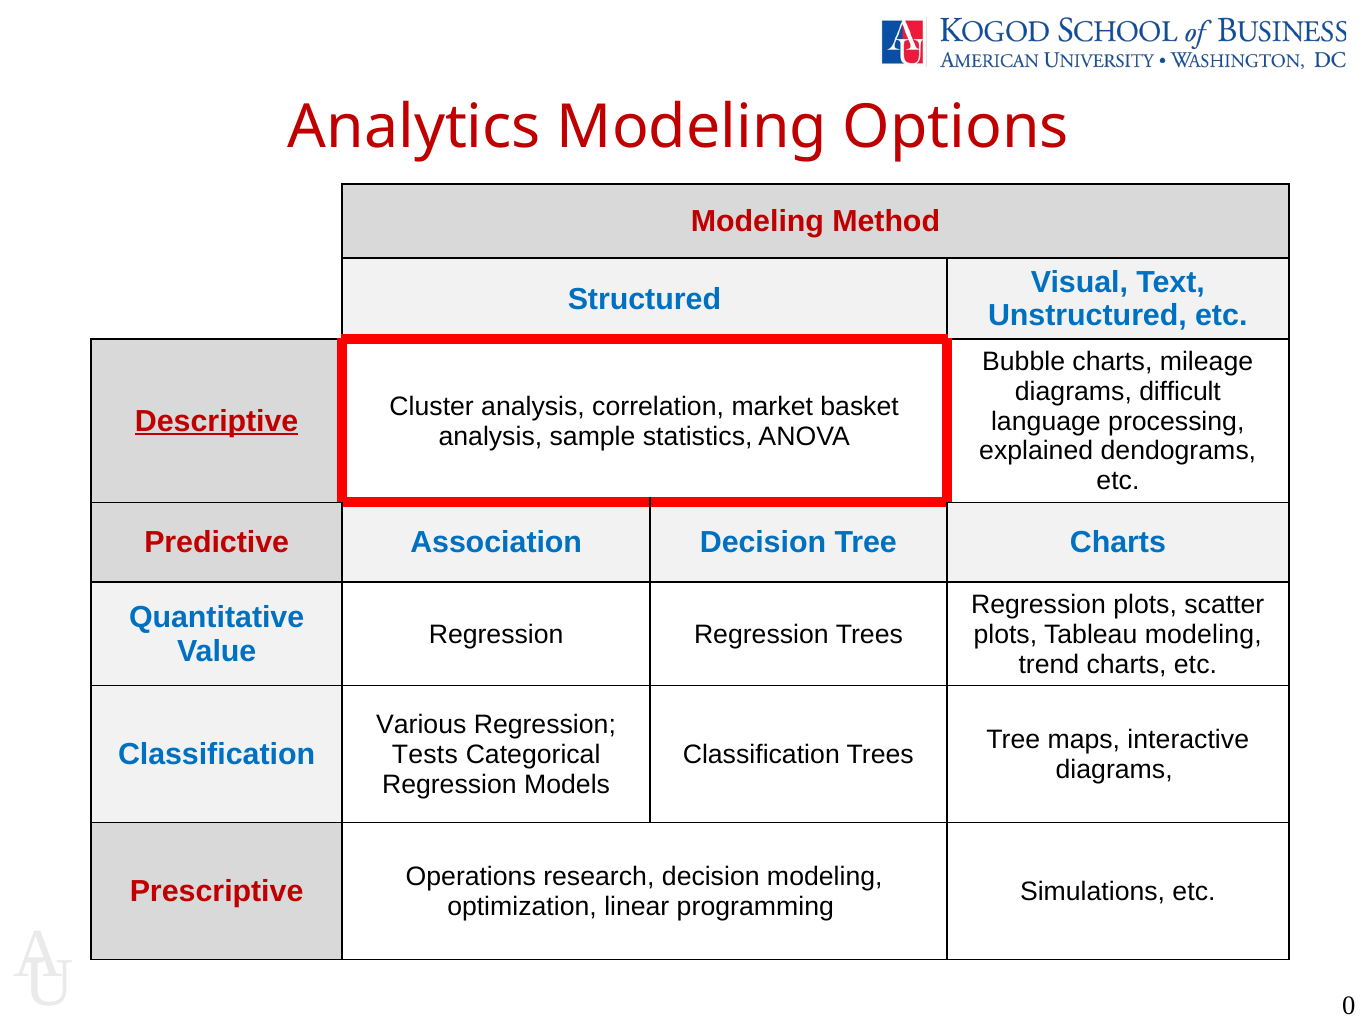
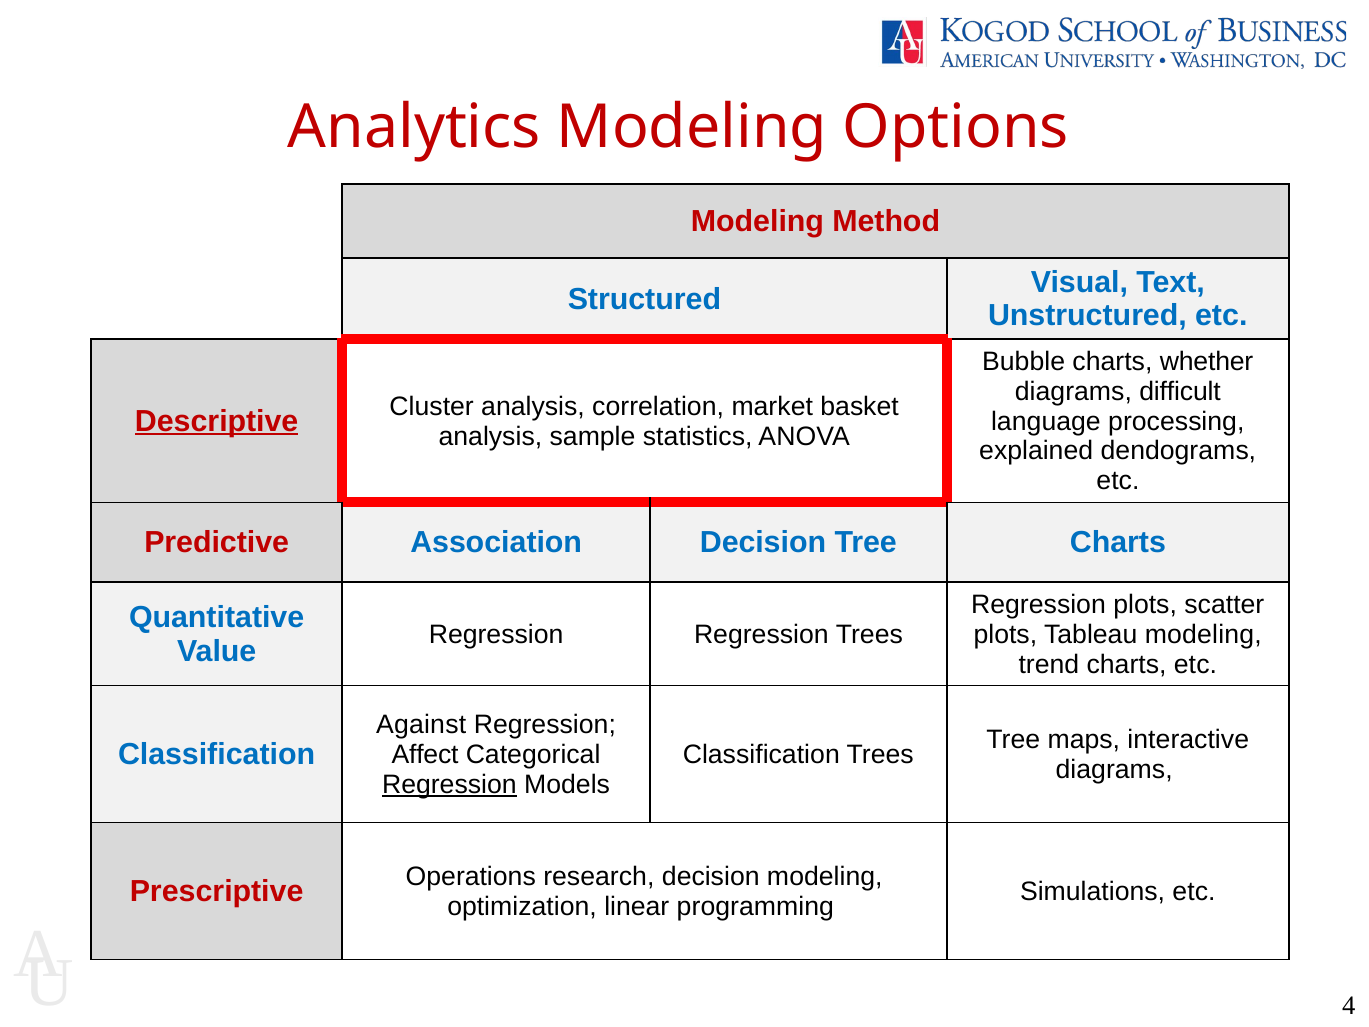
mileage: mileage -> whether (1207, 361)
Various: Various -> Against (421, 724)
Tests: Tests -> Affect (425, 754)
Regression underline: none -> present (449, 784)
0: 0 -> 4 (1349, 1006)
